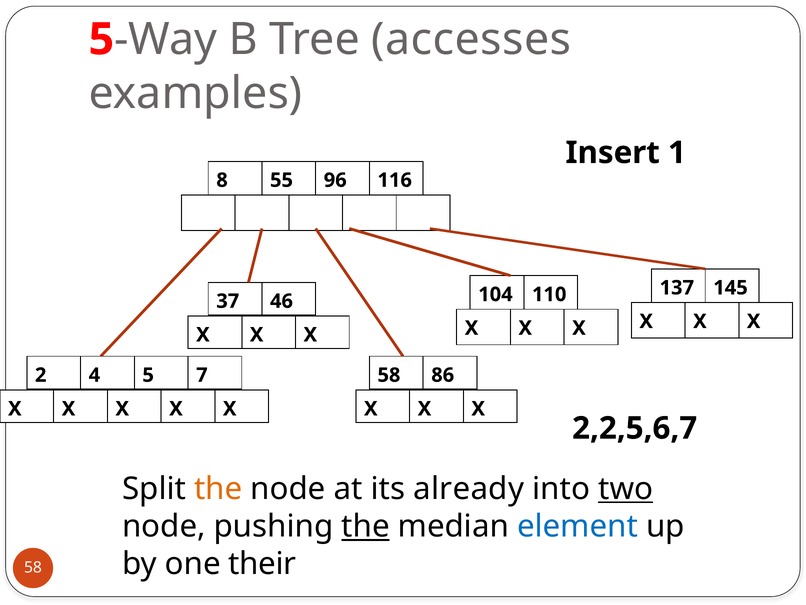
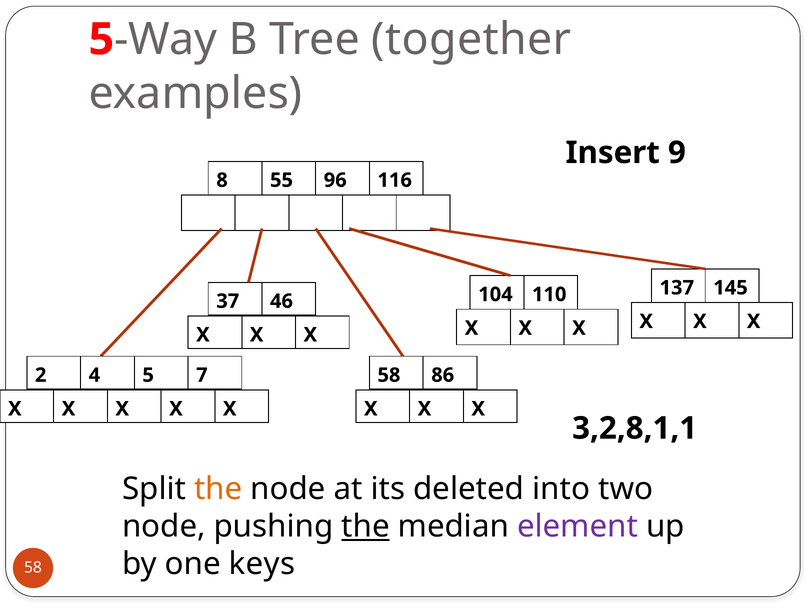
accesses: accesses -> together (471, 39)
1: 1 -> 9 (677, 153)
2,2,5,6,7: 2,2,5,6,7 -> 3,2,8,1,1 (635, 428)
already: already -> deleted (469, 488)
two underline: present -> none (626, 488)
element colour: blue -> purple (578, 526)
their: their -> keys (262, 564)
